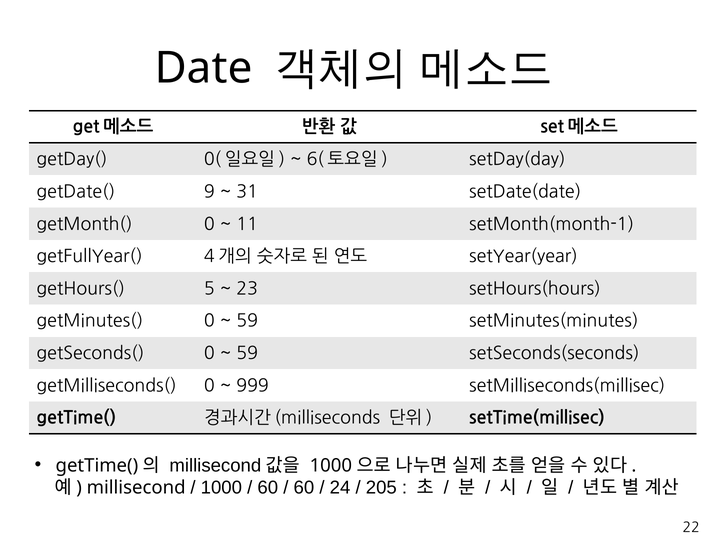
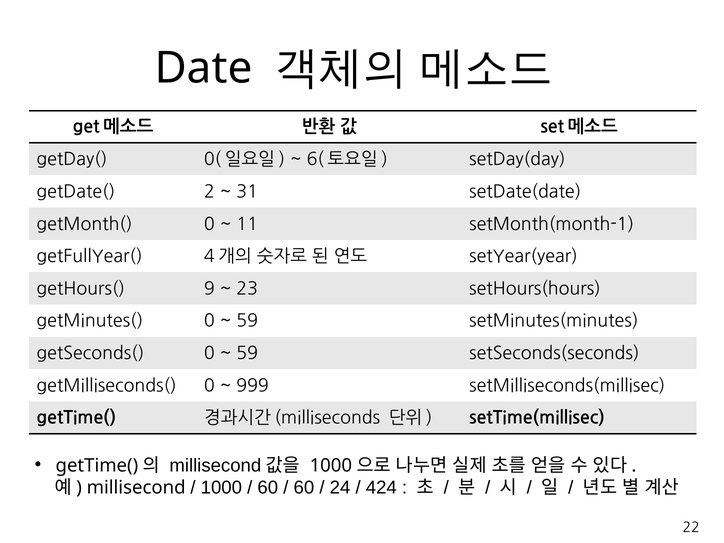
9: 9 -> 2 (209, 192)
5: 5 -> 9 (209, 289)
205: 205 -> 424 (381, 488)
